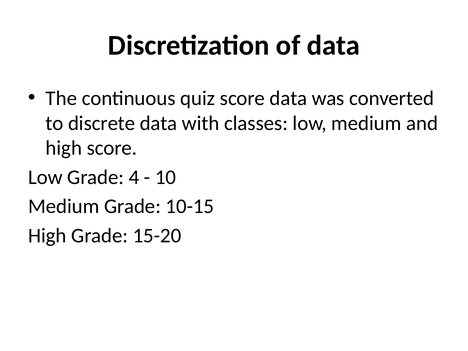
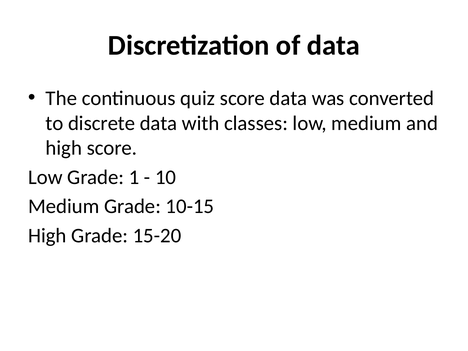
4: 4 -> 1 (134, 177)
